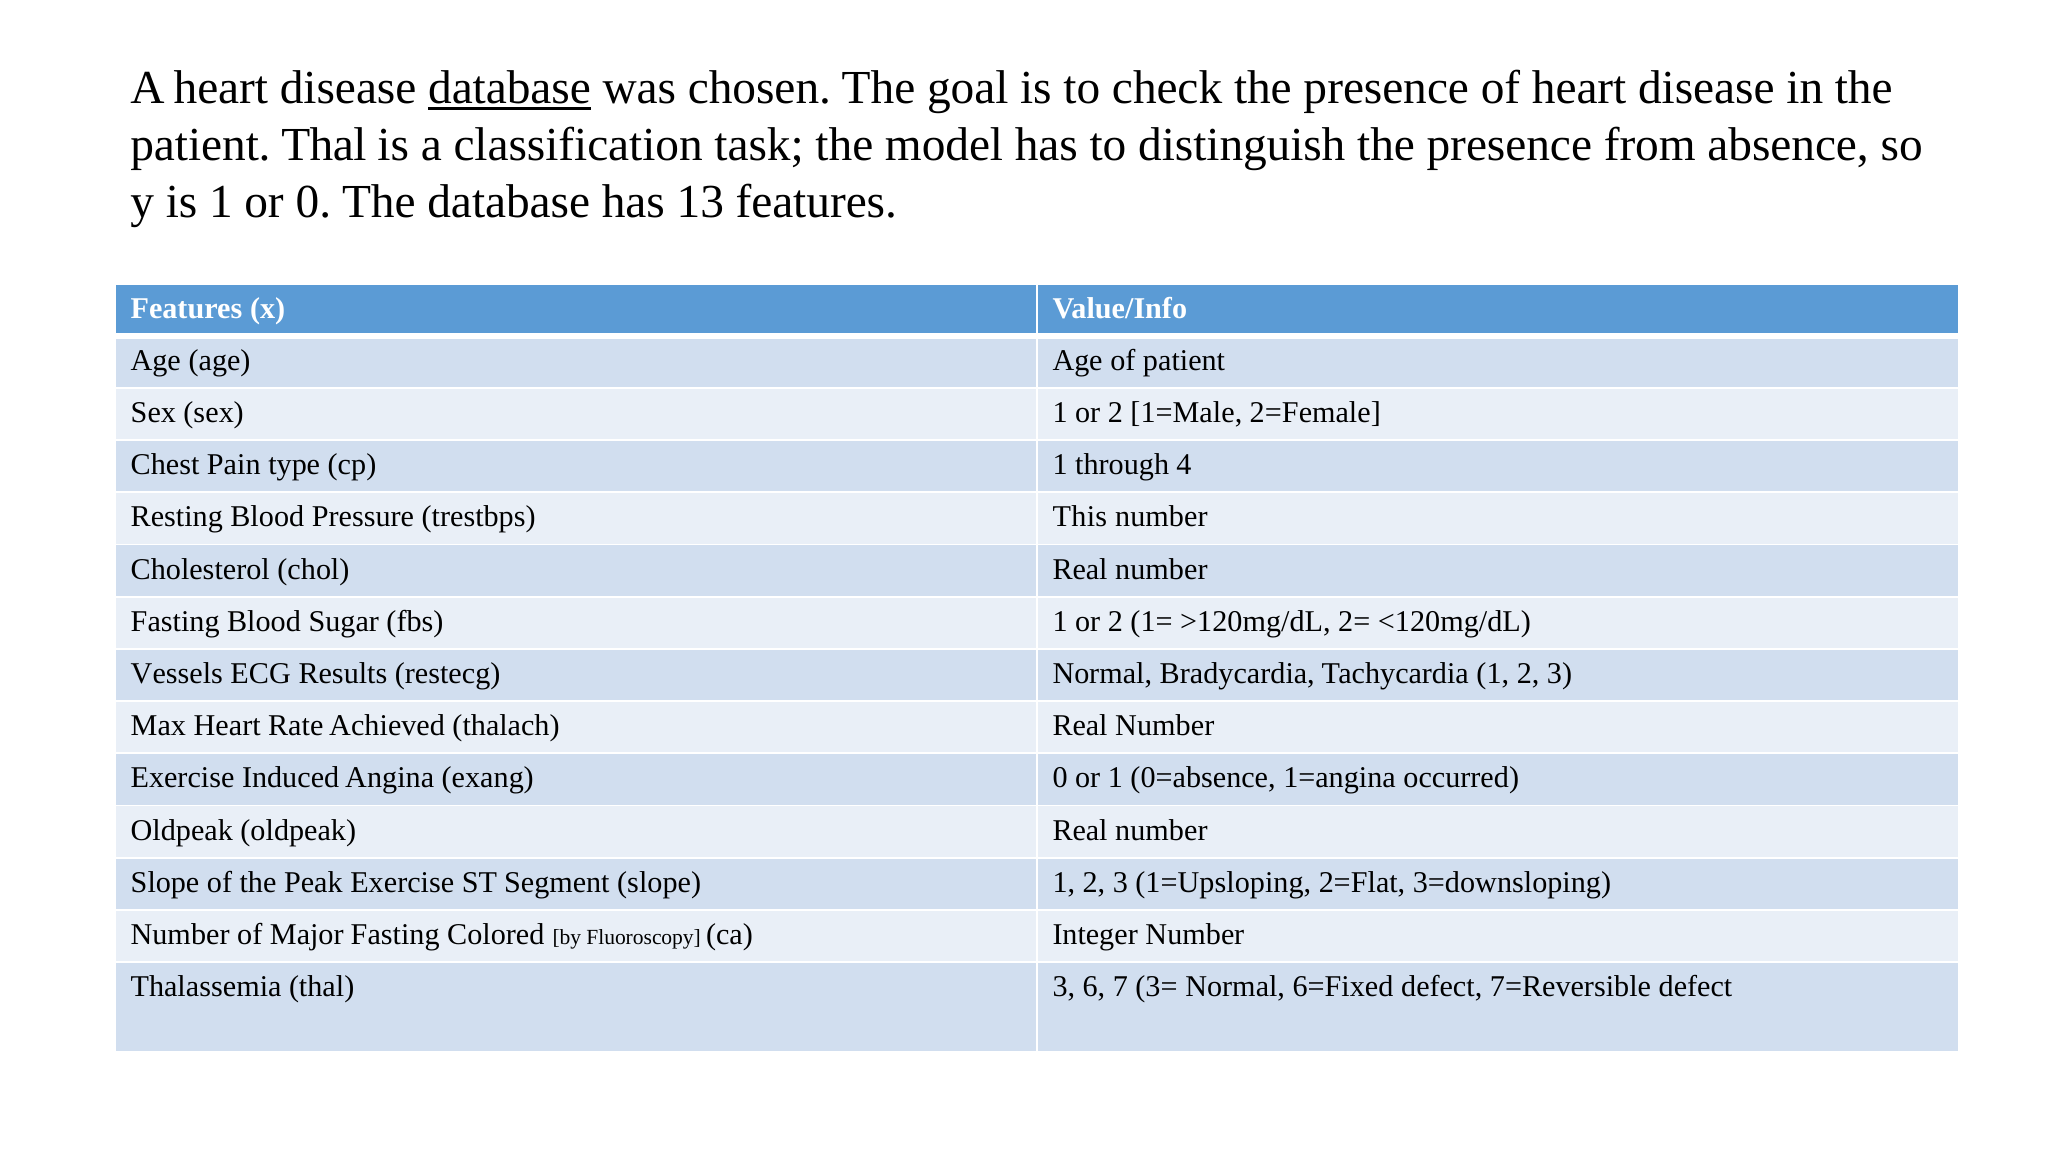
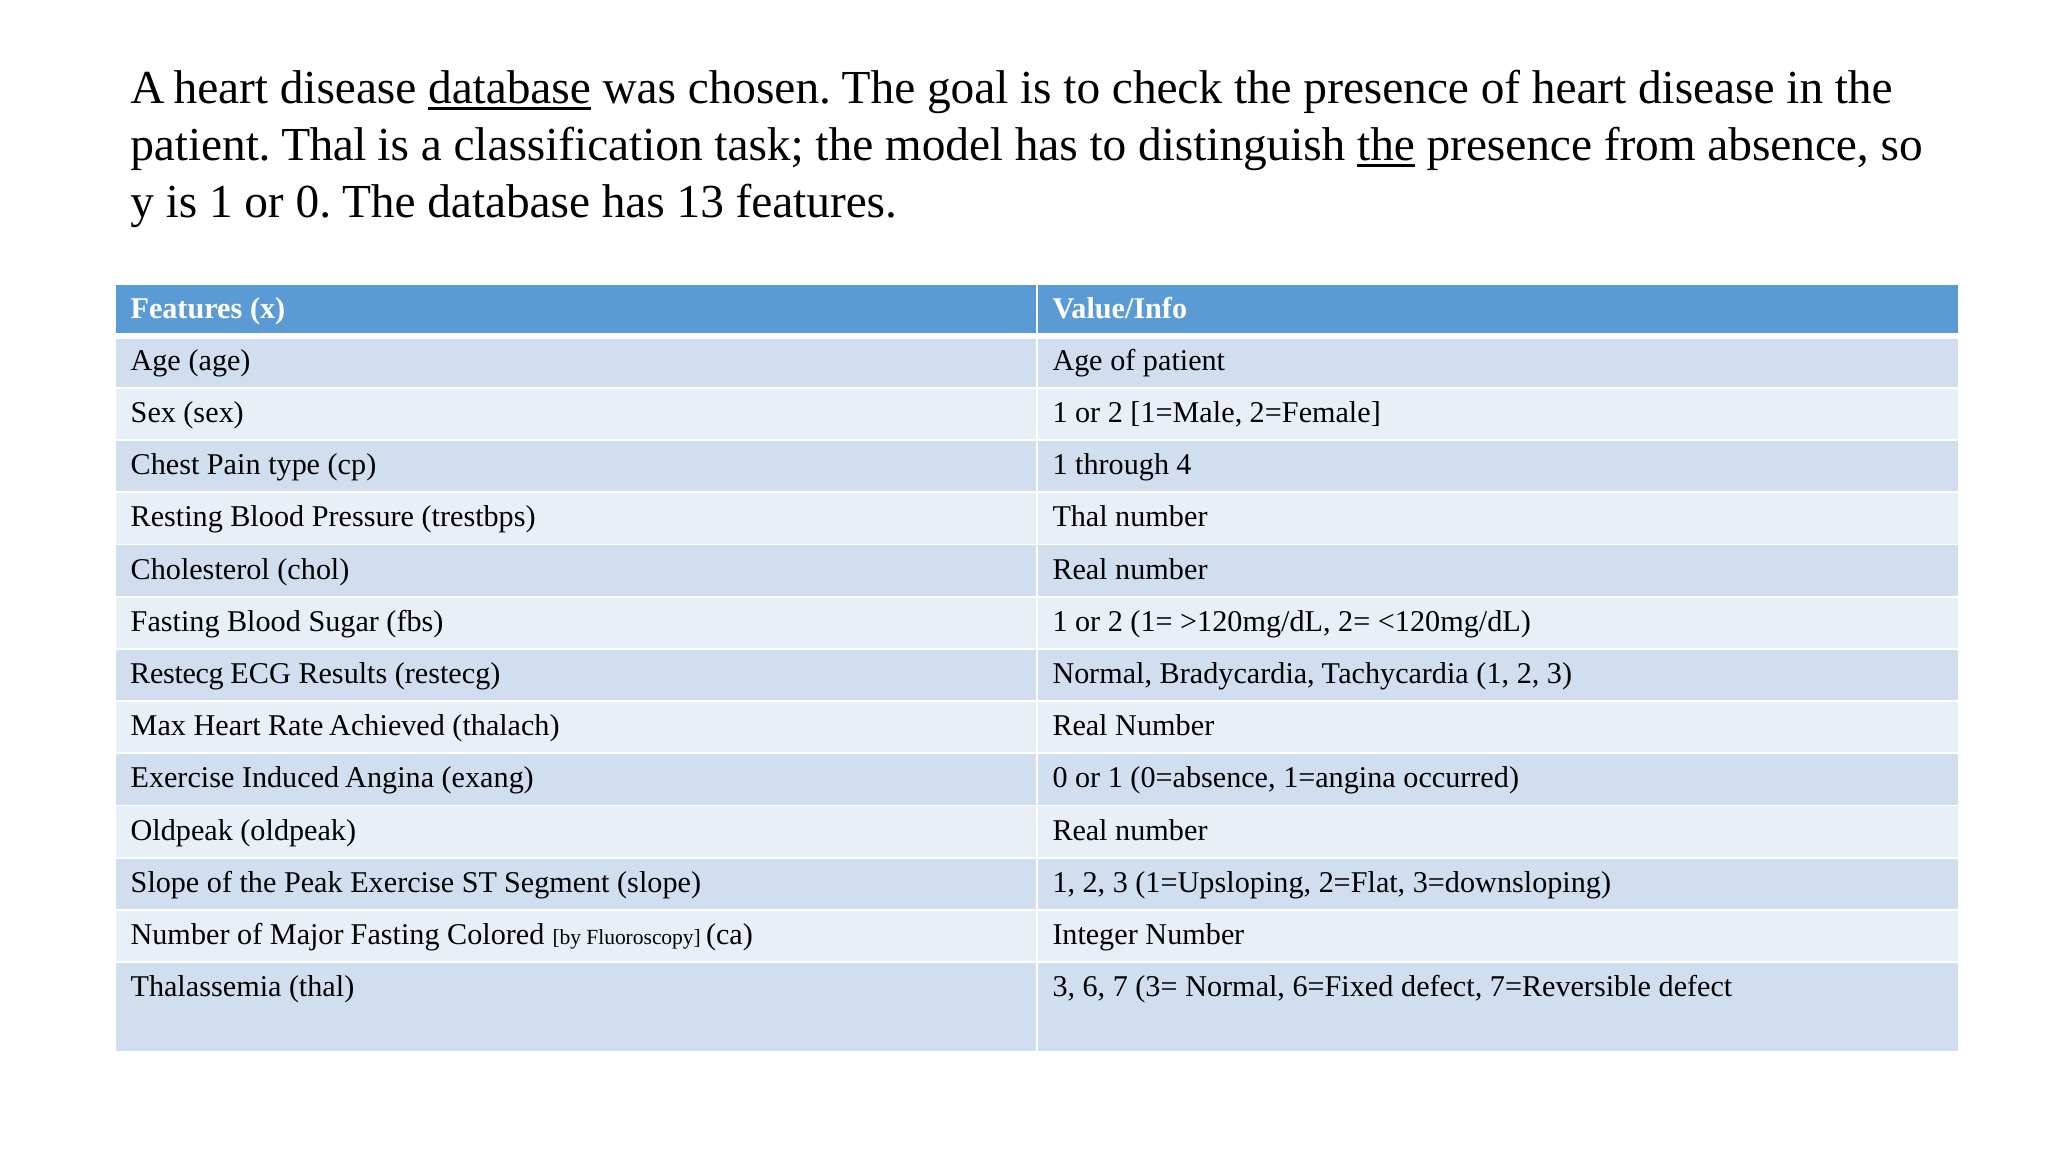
the underline: none -> present (1386, 145)
trestbps This: This -> Thal (1080, 517)
Vessels: Vessels -> Restecg (177, 674)
